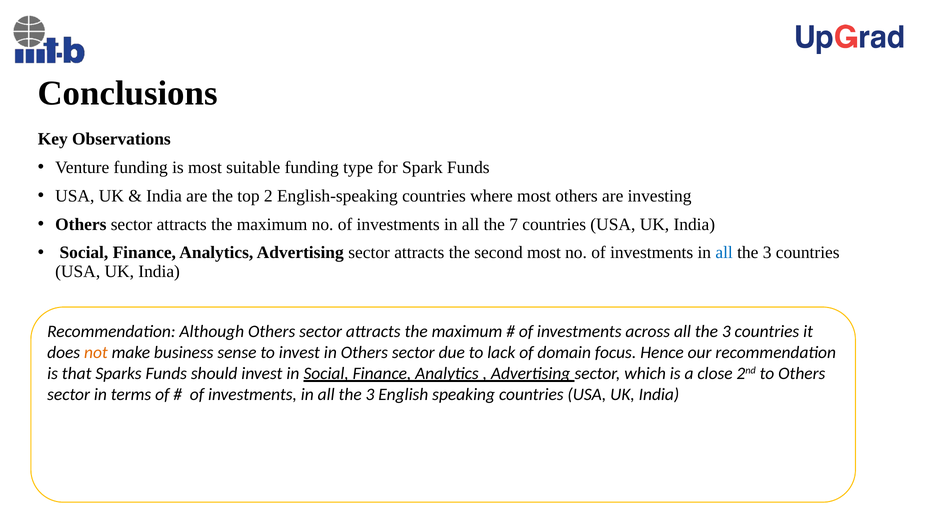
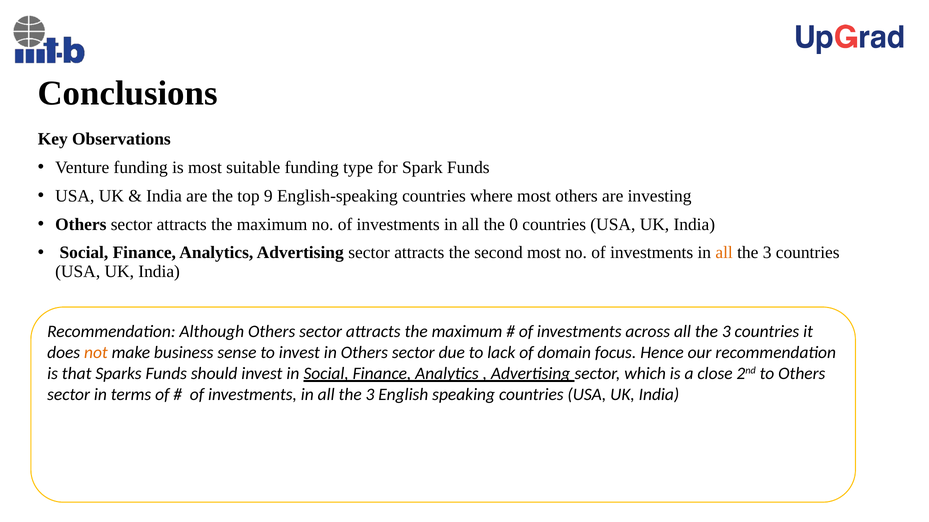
2: 2 -> 9 (268, 196)
7: 7 -> 0 (514, 225)
all colour: blue -> orange (724, 253)
